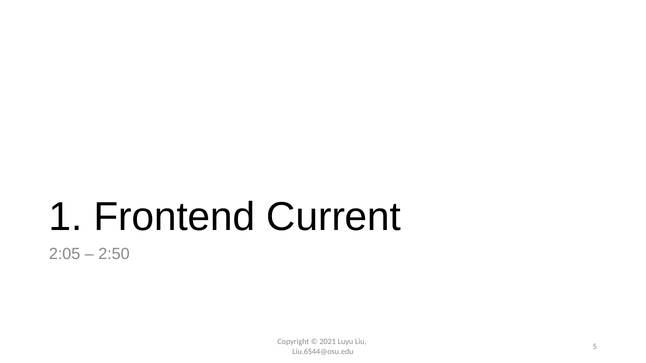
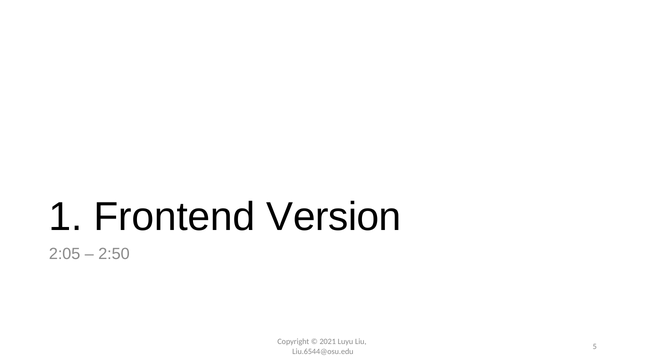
Current: Current -> Version (334, 217)
